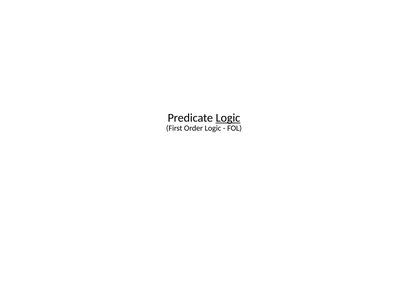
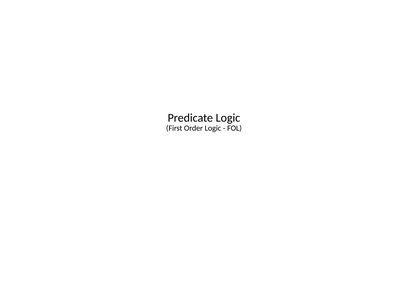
Logic underline: present -> none (228, 118)
